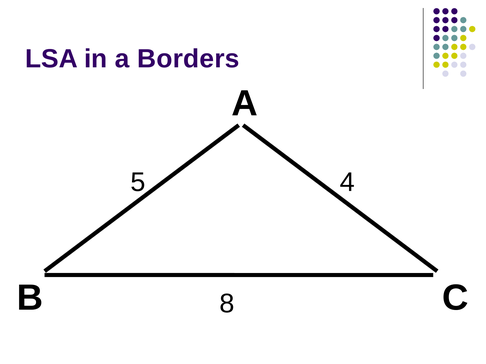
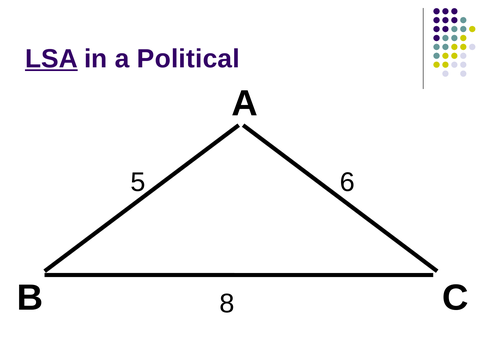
LSA underline: none -> present (51, 59)
Borders: Borders -> Political (188, 59)
4: 4 -> 6 (347, 182)
